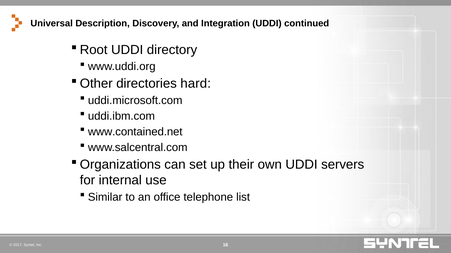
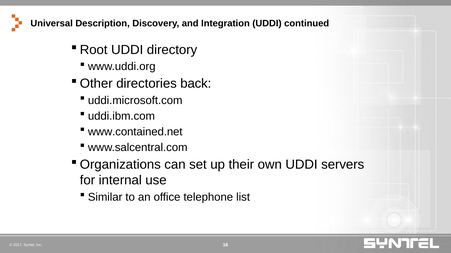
hard: hard -> back (196, 84)
